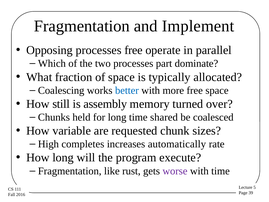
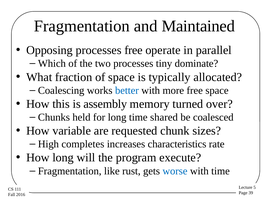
Implement: Implement -> Maintained (198, 26)
part: part -> tiny (164, 63)
still: still -> this (61, 104)
automatically: automatically -> characteristics (177, 144)
worse colour: purple -> blue (175, 171)
